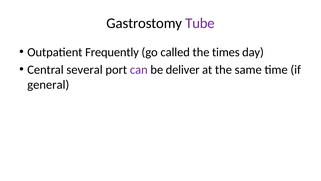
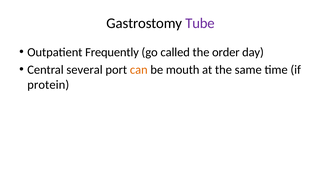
times: times -> order (226, 52)
can colour: purple -> orange (139, 70)
deliver: deliver -> mouth (183, 70)
general: general -> protein (48, 85)
